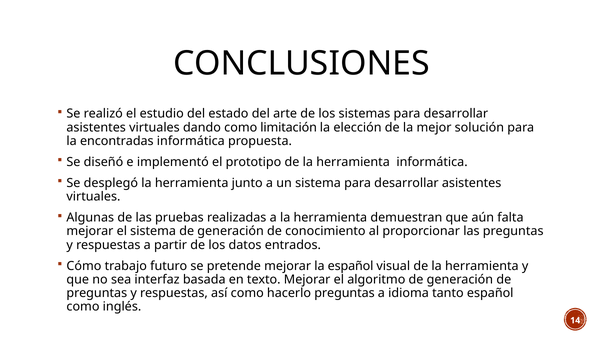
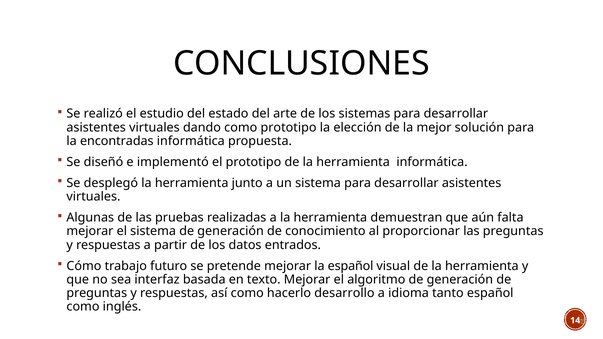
como limitación: limitación -> prototipo (289, 127)
hacerlo preguntas: preguntas -> desarrollo (344, 293)
